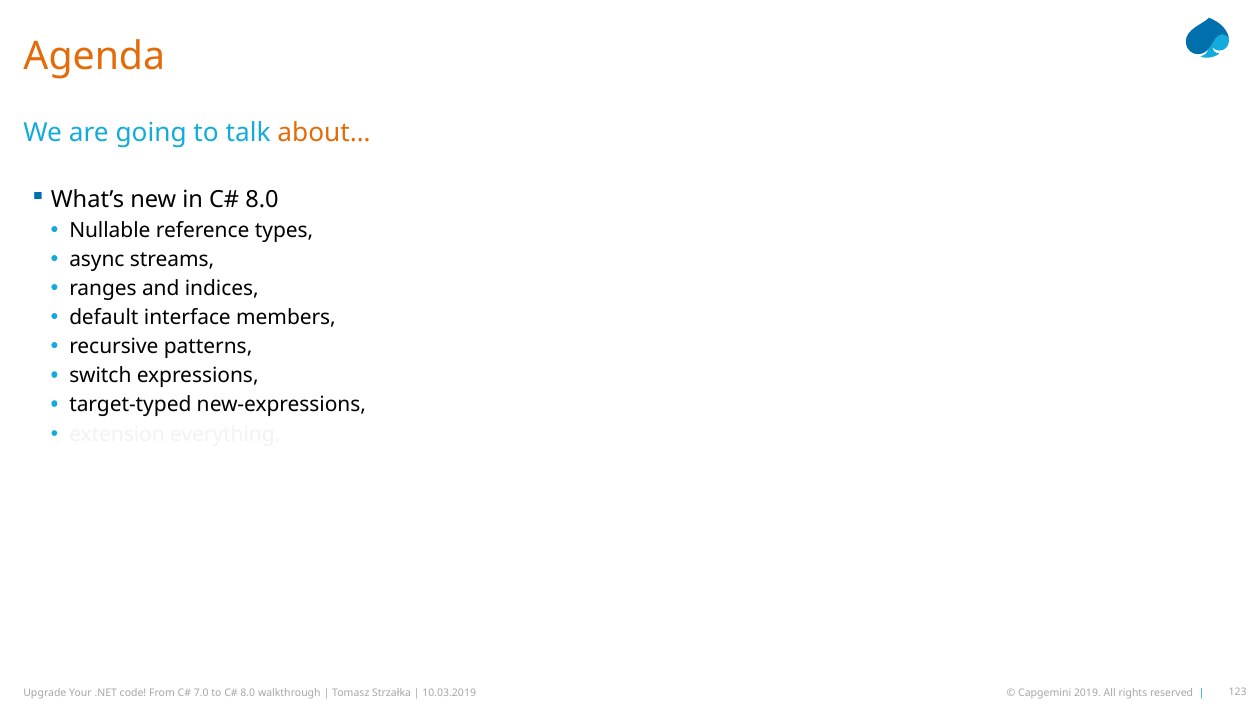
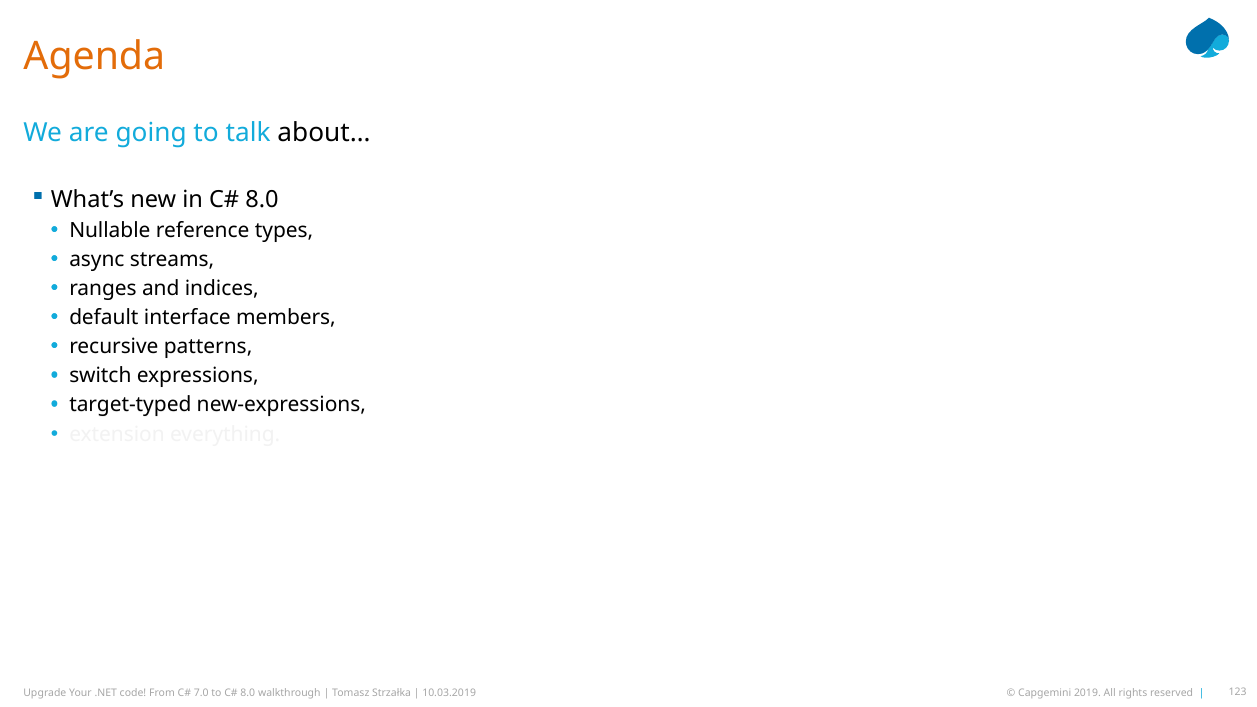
about… colour: orange -> black (324, 132)
